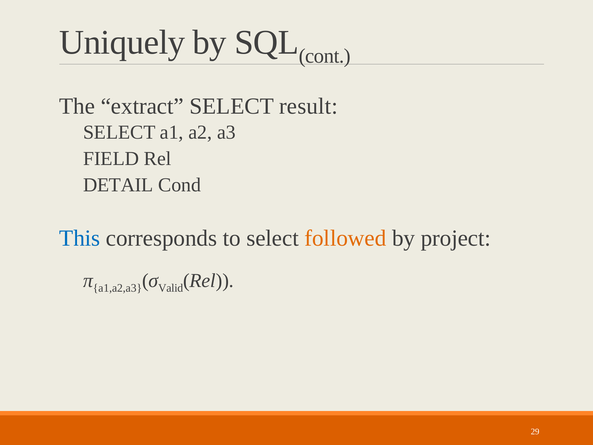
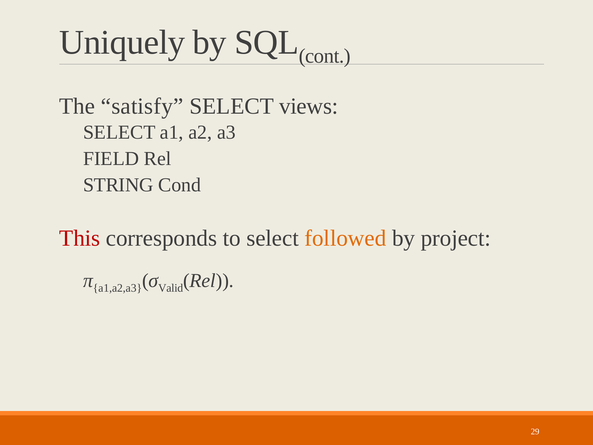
extract: extract -> satisfy (142, 106)
result: result -> views (309, 106)
DETAIL: DETAIL -> STRING (118, 185)
This colour: blue -> red (80, 238)
